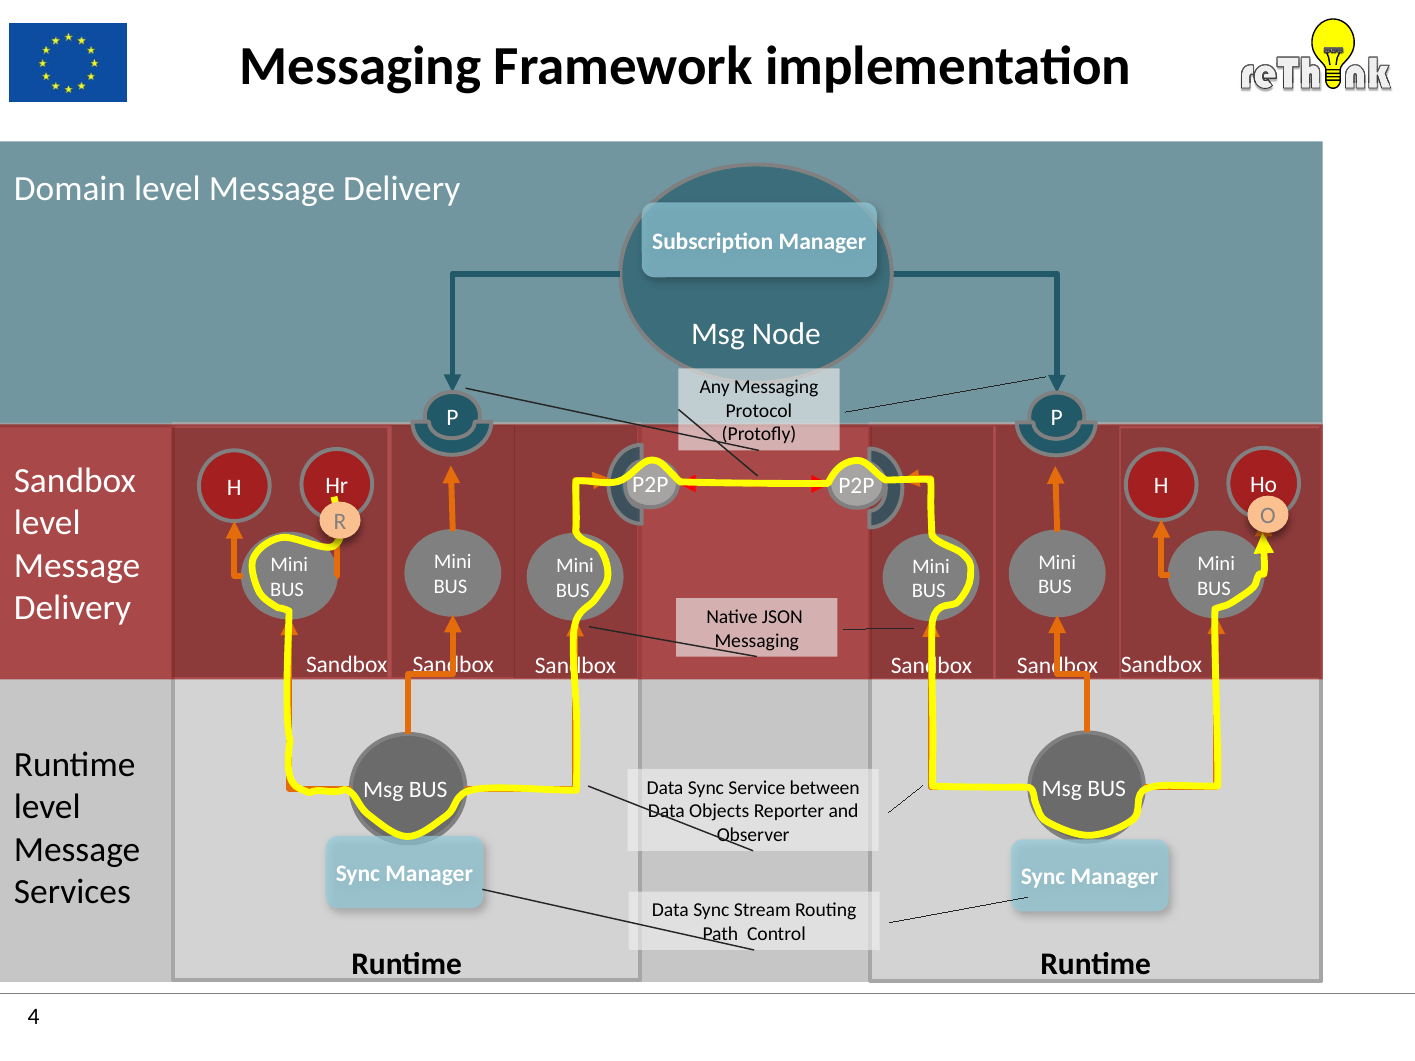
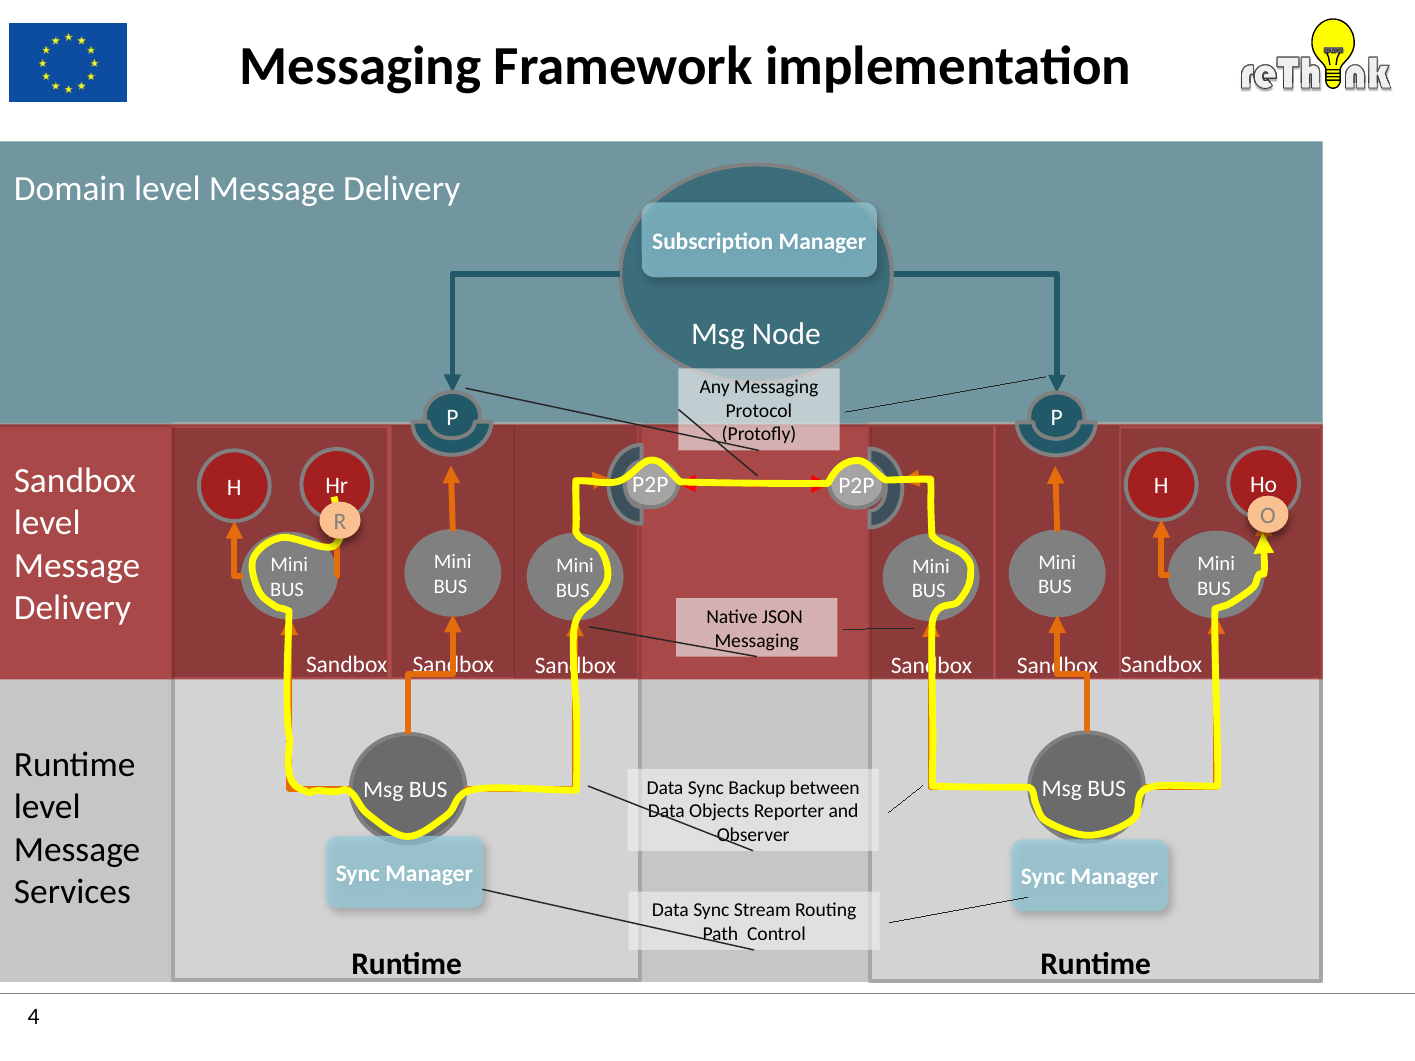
Service: Service -> Backup (757, 788)
